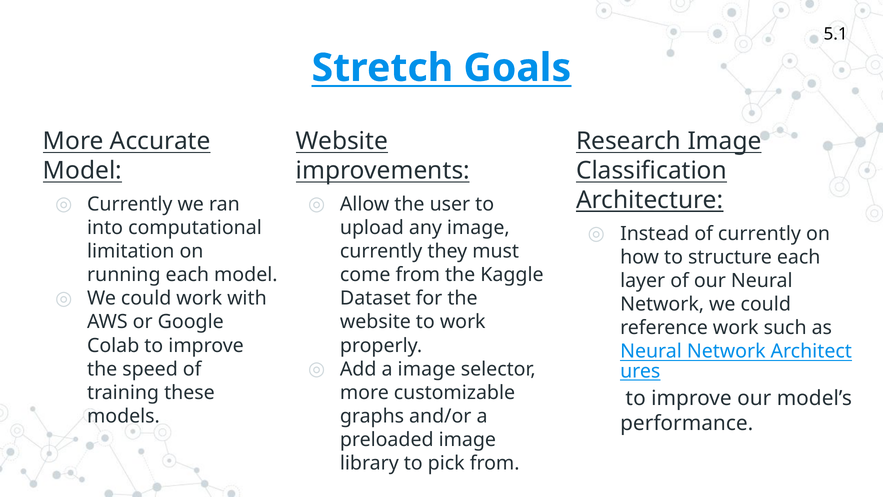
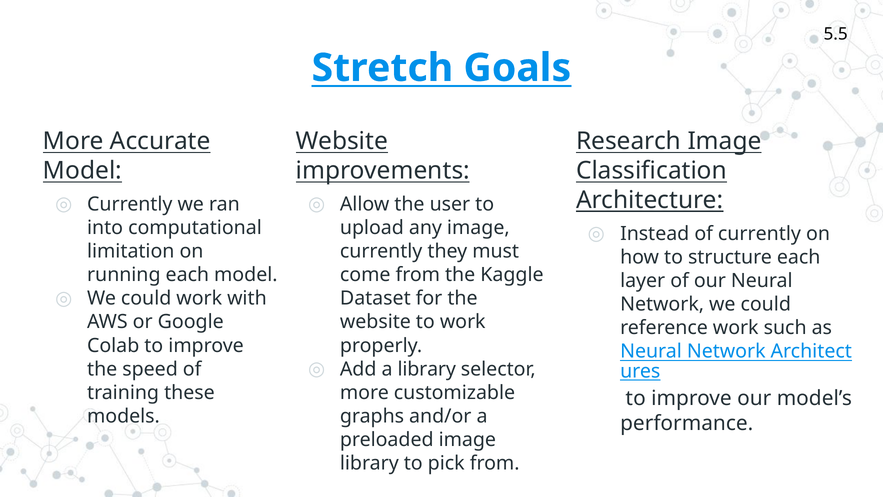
5.1: 5.1 -> 5.5 (836, 34)
a image: image -> library (427, 369)
